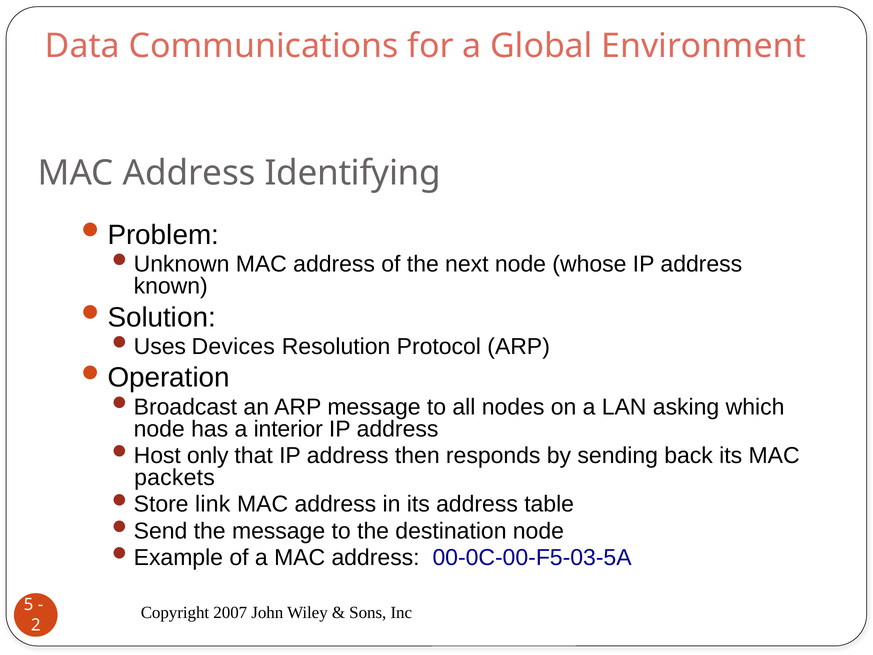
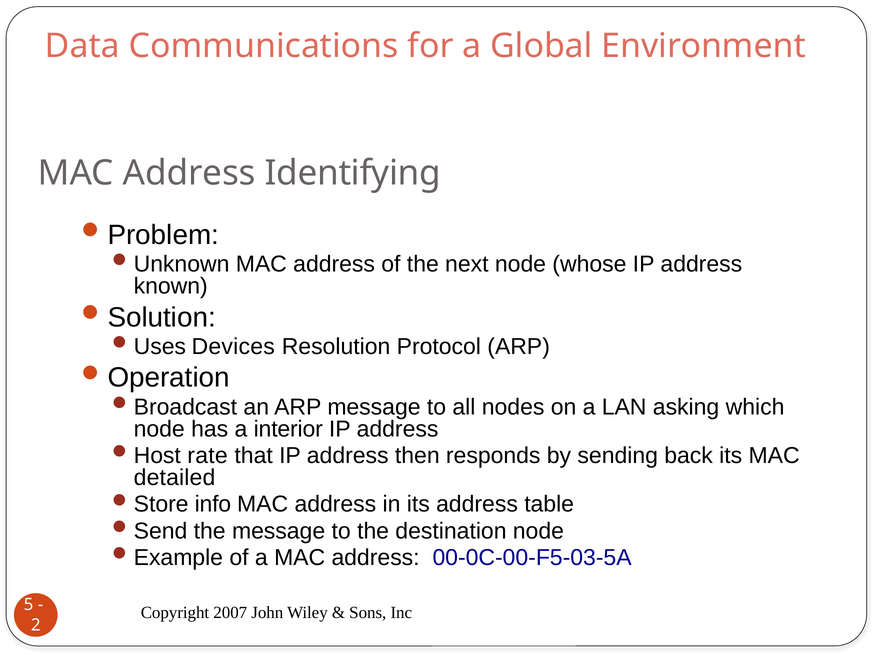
only: only -> rate (208, 455)
packets: packets -> detailed (175, 478)
link: link -> info (213, 504)
